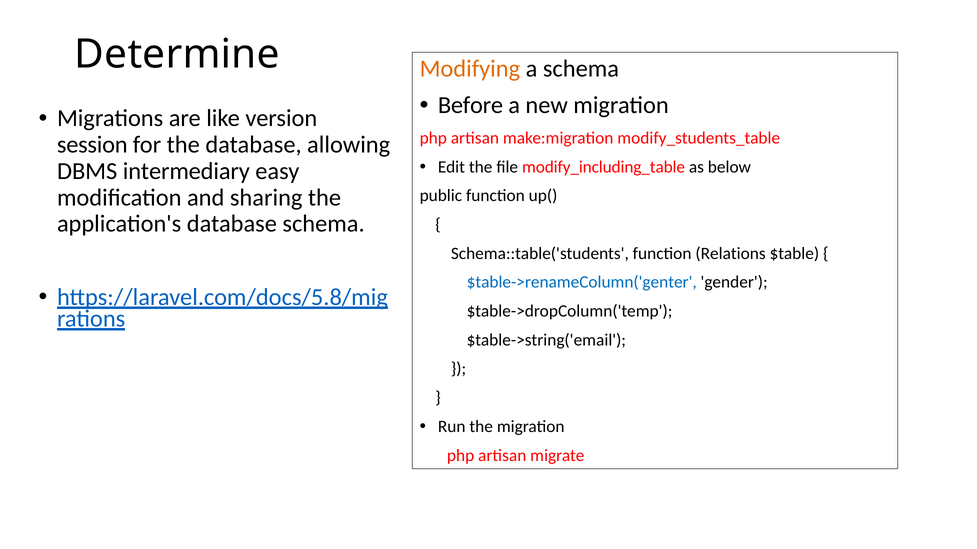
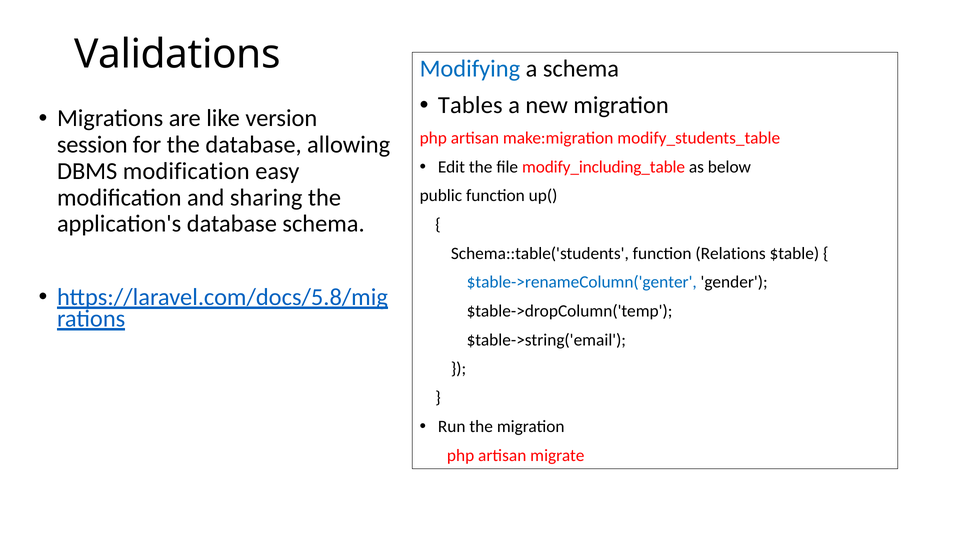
Determine: Determine -> Validations (177, 55)
Modifying colour: orange -> blue (470, 69)
Before: Before -> Tables (470, 105)
DBMS intermediary: intermediary -> modification (186, 171)
